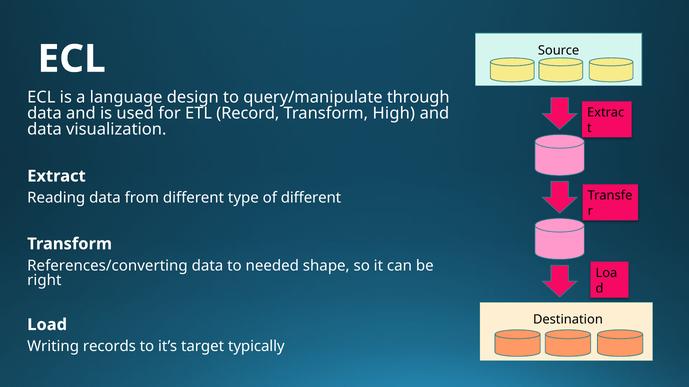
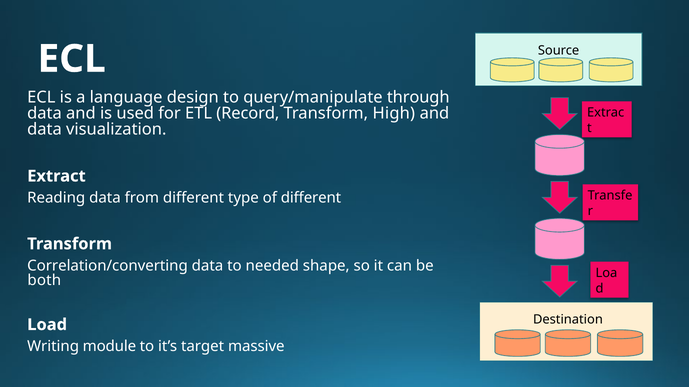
References/converting: References/converting -> Correlation/converting (107, 266)
right: right -> both (44, 281)
records: records -> module (109, 347)
typically: typically -> massive (256, 347)
